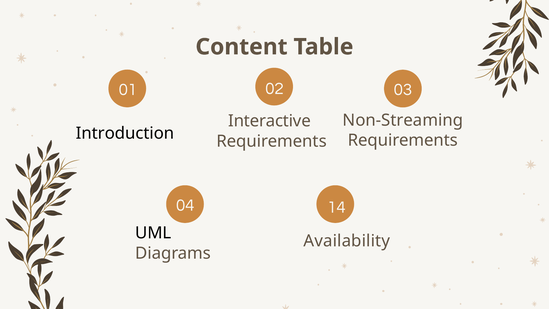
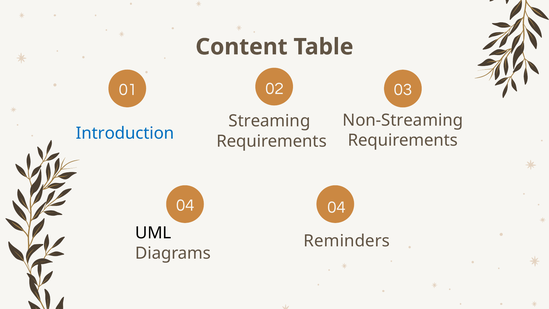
Interactive: Interactive -> Streaming (269, 121)
Introduction colour: black -> blue (125, 133)
04 14: 14 -> 04 (337, 207)
Availability: Availability -> Reminders (347, 241)
